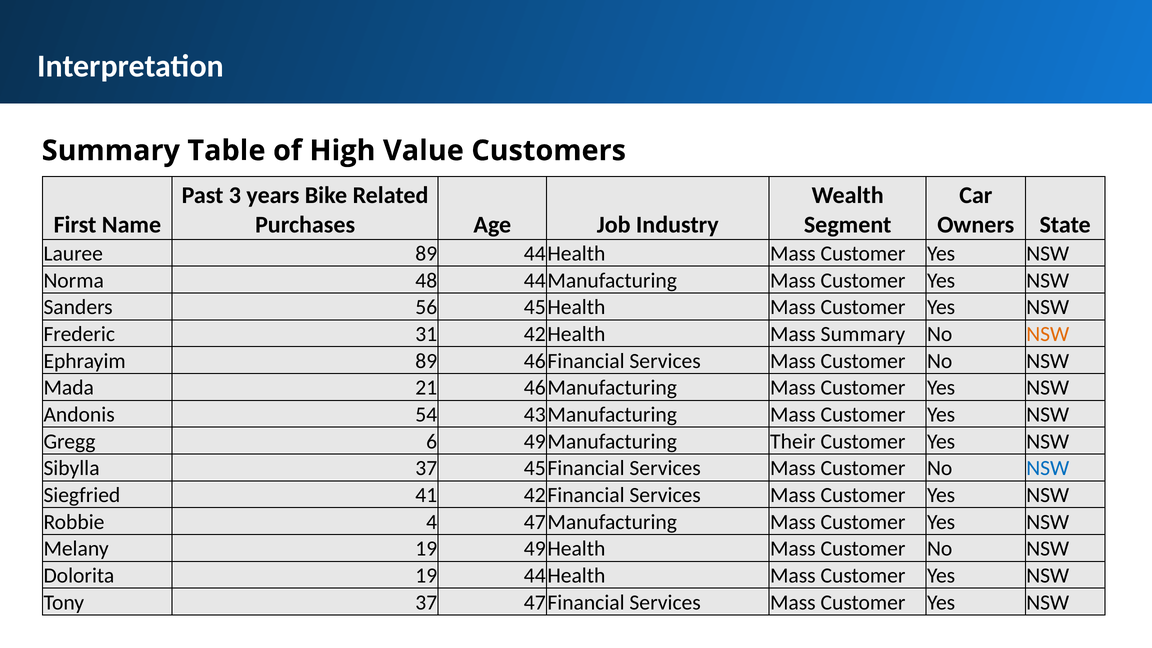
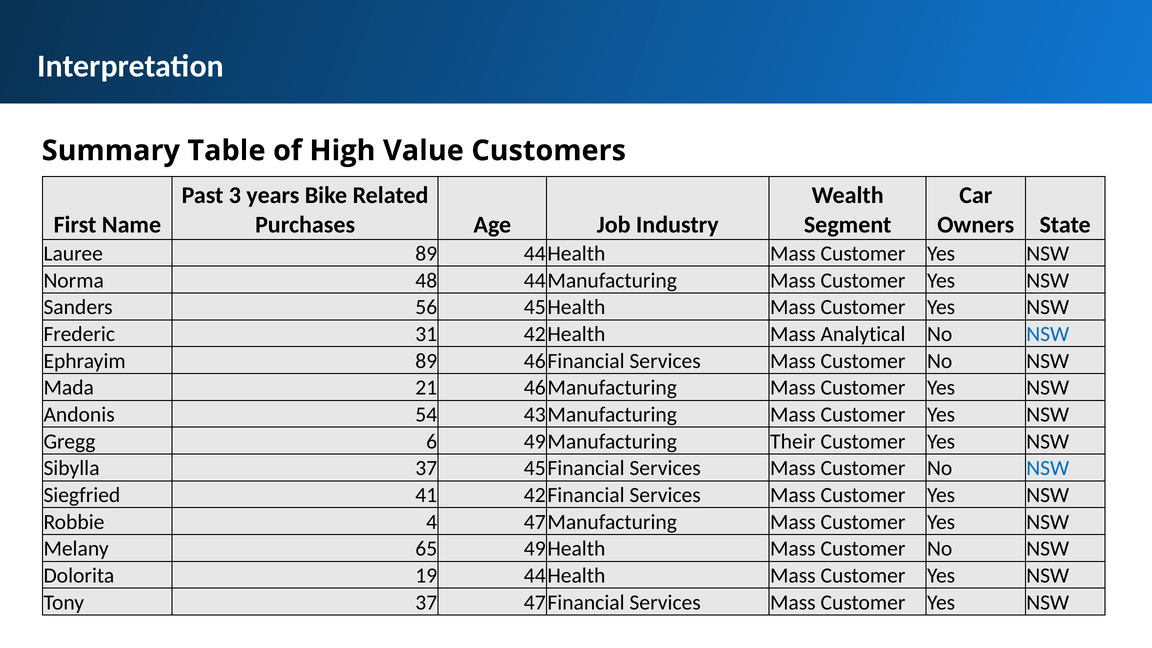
Mass Summary: Summary -> Analytical (863, 334)
NSW colour: orange -> blue (1048, 334)
Melany 19: 19 -> 65 (426, 549)
